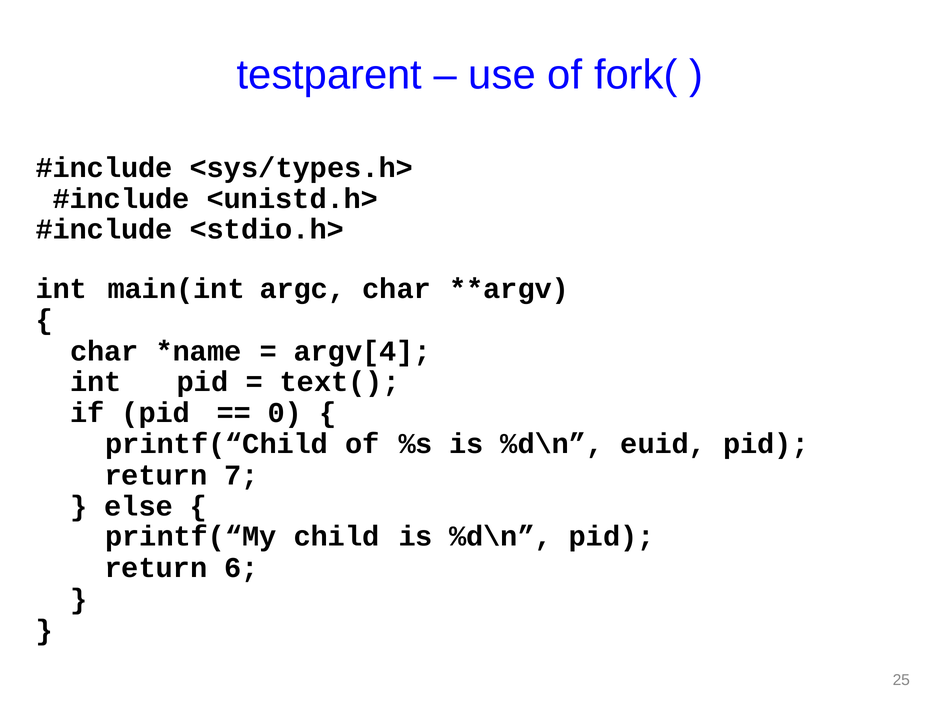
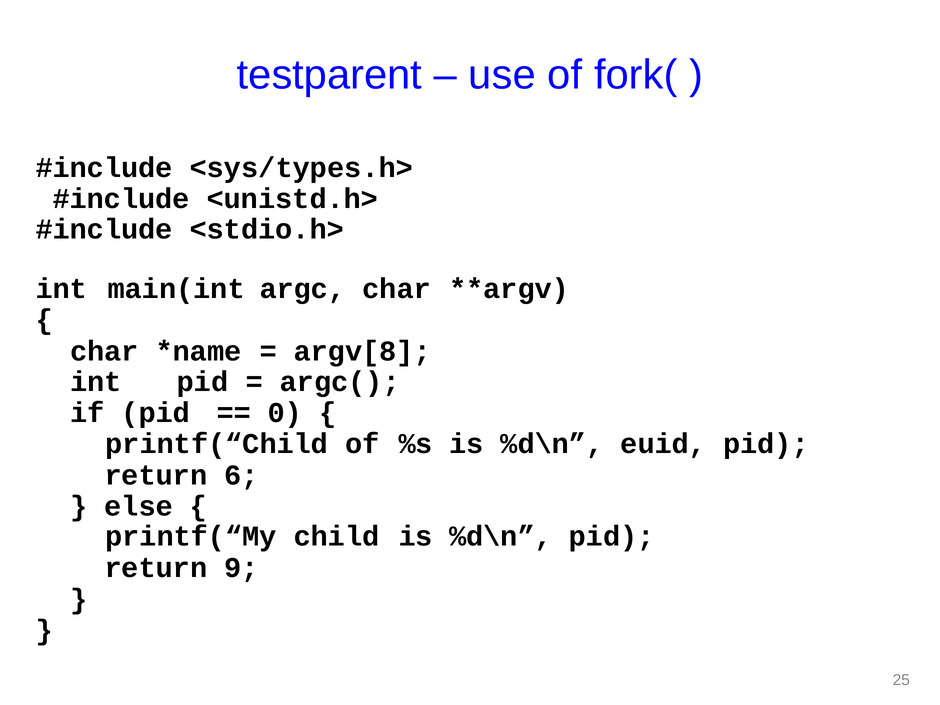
argv[4: argv[4 -> argv[8 (362, 351)
text(: text( -> argc( (340, 382)
7: 7 -> 6 (241, 475)
6: 6 -> 9 (241, 568)
